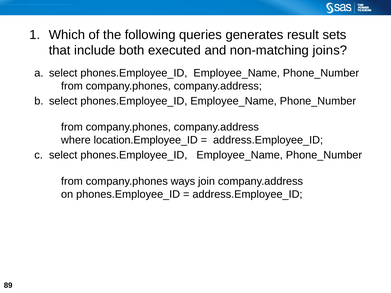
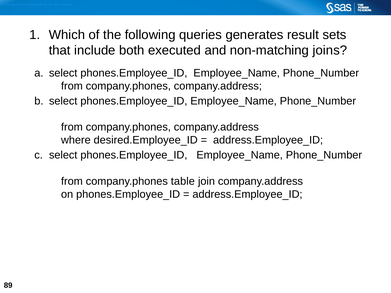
location.Employee_ID: location.Employee_ID -> desired.Employee_ID (146, 140)
ways: ways -> table (183, 181)
